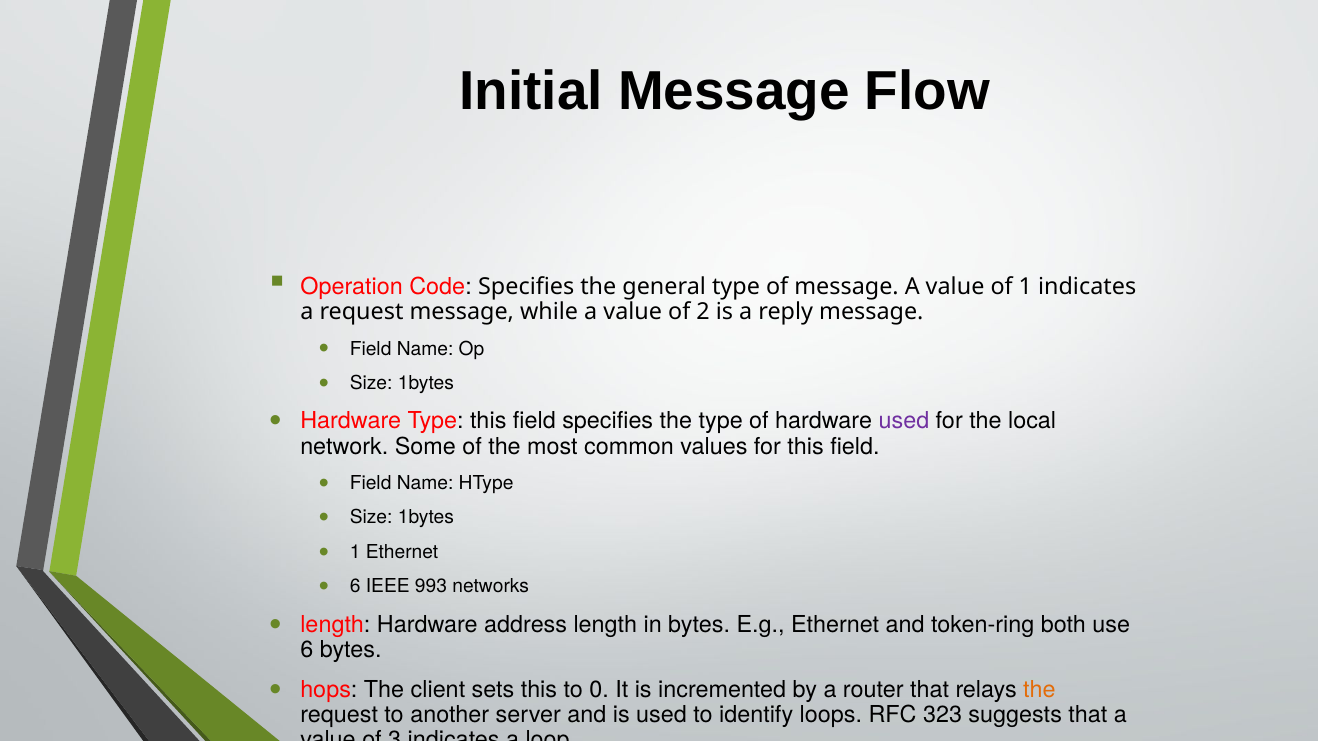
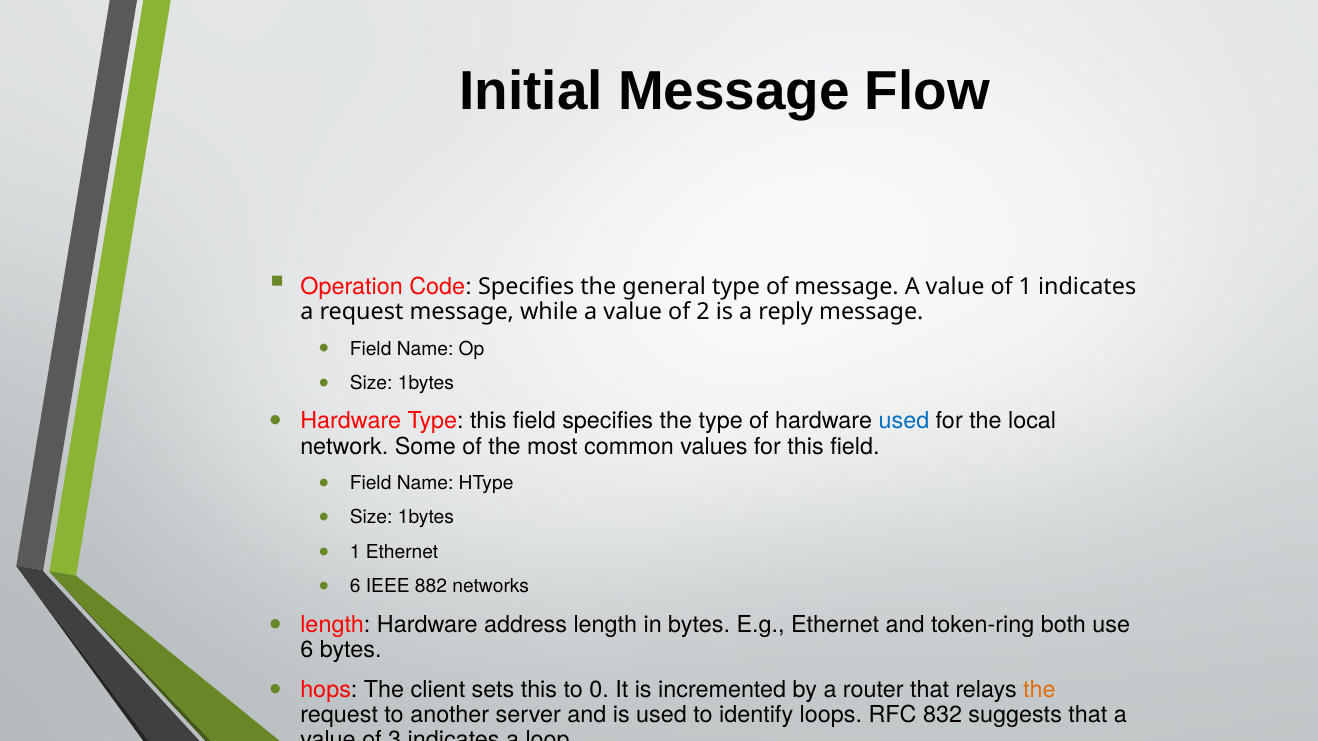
used colour: purple -> blue (904, 421)
993: 993 -> 882 (431, 587)
323: 323 -> 832 (943, 715)
